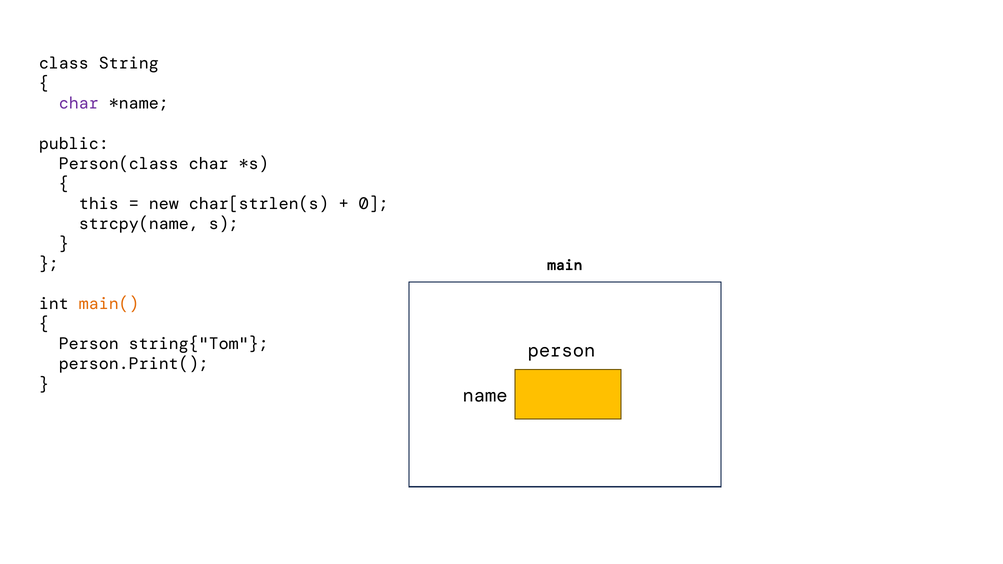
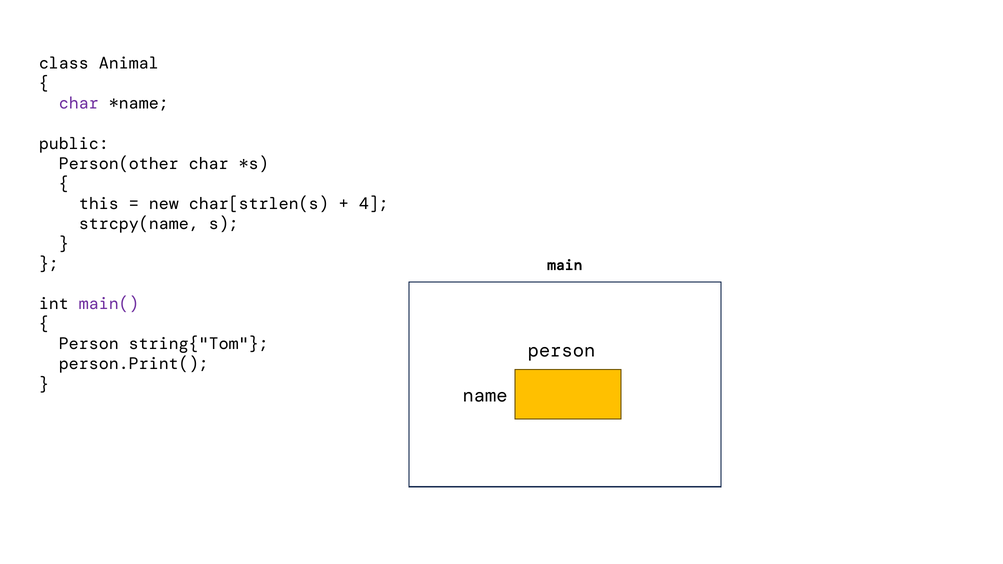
String: String -> Animal (129, 63)
Person(class: Person(class -> Person(other (119, 164)
0: 0 -> 4 (374, 204)
main( colour: orange -> purple (109, 304)
